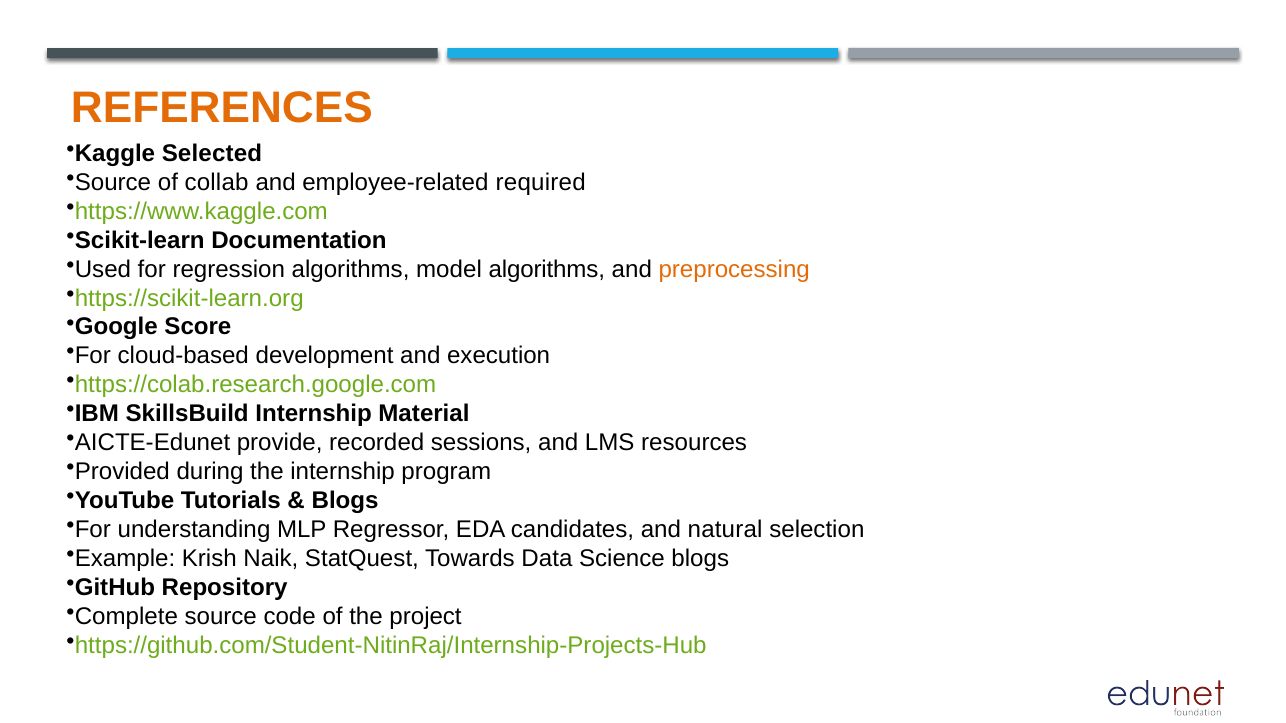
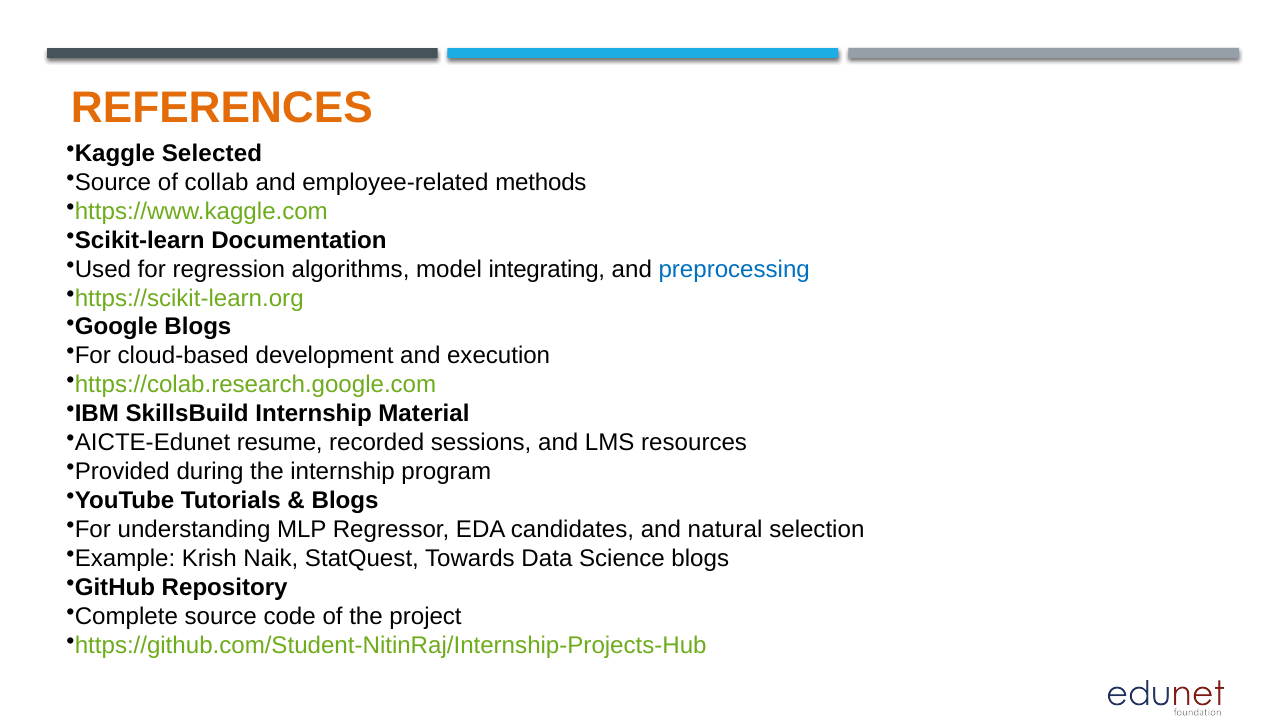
required: required -> methods (541, 183)
model algorithms: algorithms -> integrating (547, 269)
preprocessing colour: orange -> blue (734, 269)
Google Score: Score -> Blogs (198, 327)
provide: provide -> resume (280, 443)
